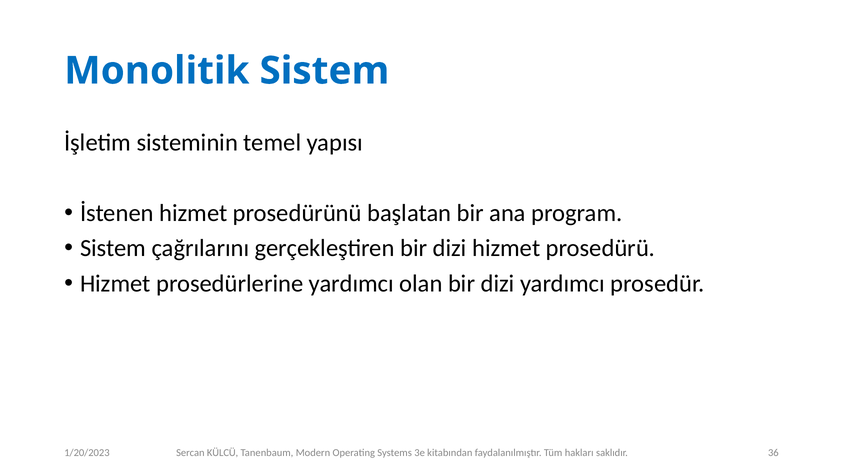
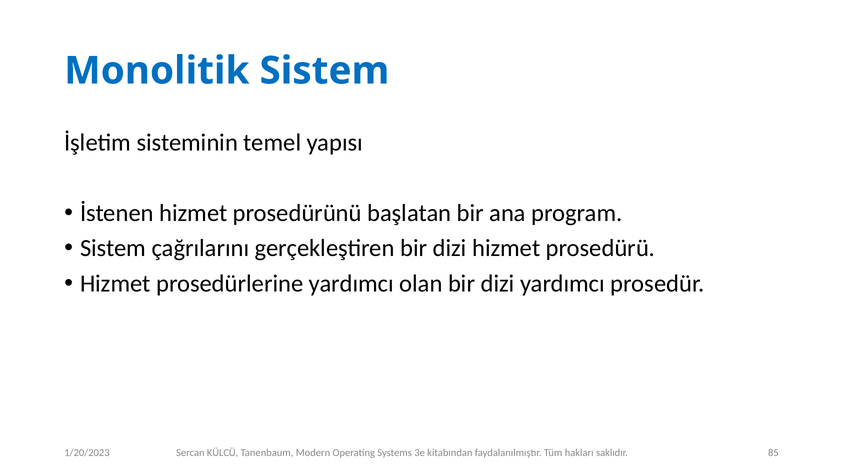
36: 36 -> 85 (773, 453)
